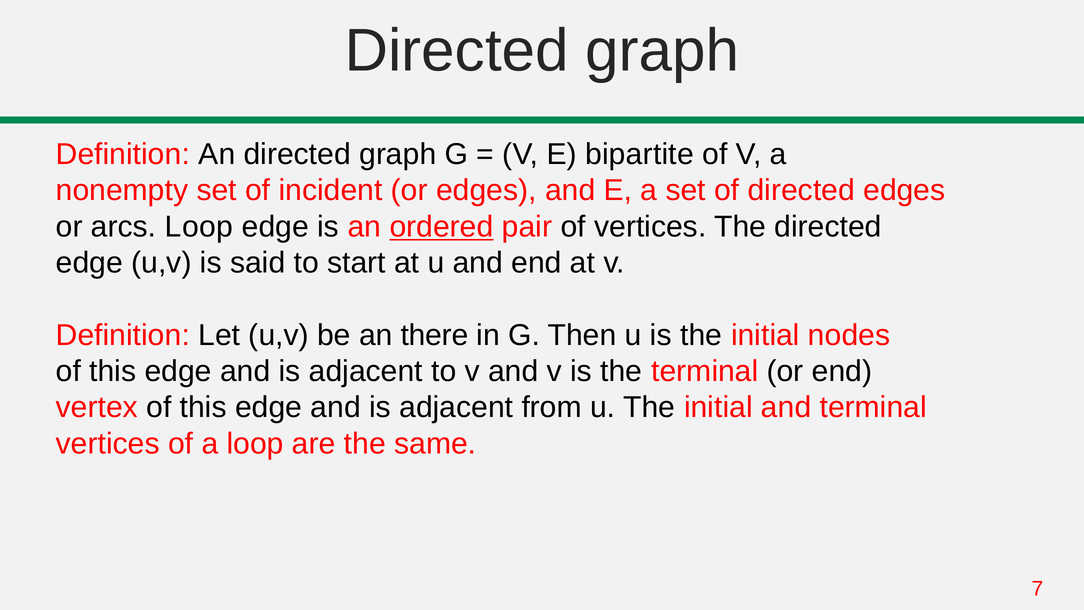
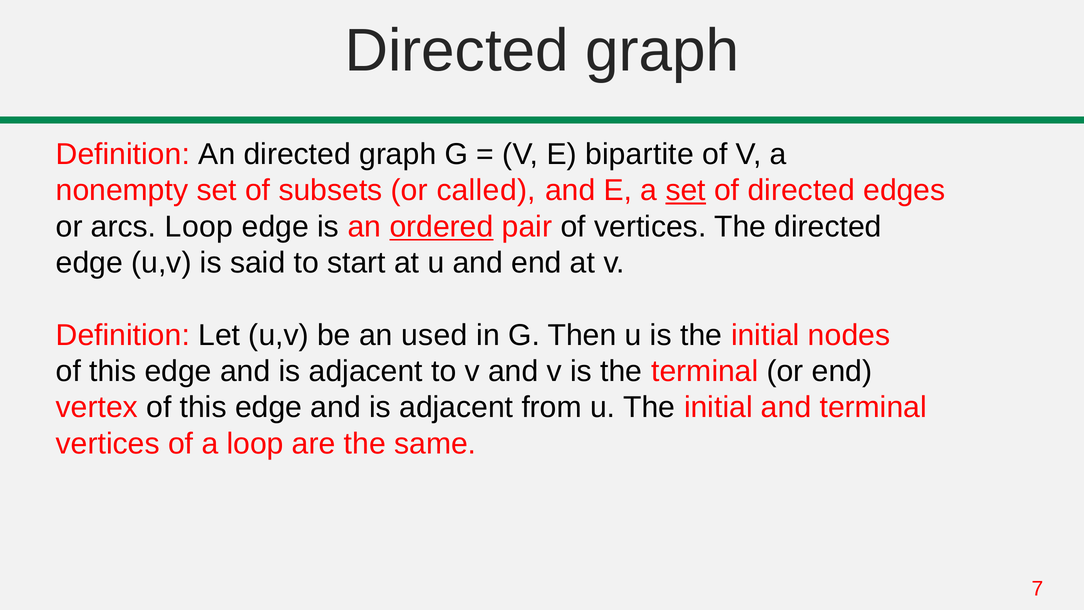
incident: incident -> subsets (331, 190)
or edges: edges -> called (486, 190)
set underline: none -> present (686, 190)
there: there -> used (434, 335)
